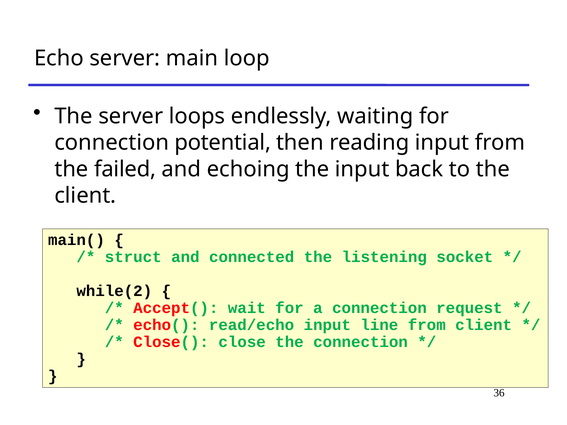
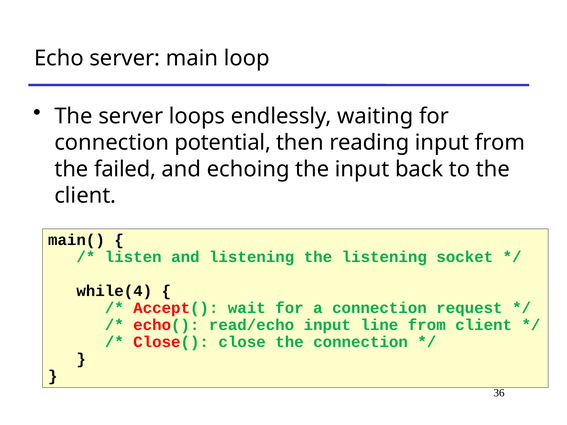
struct: struct -> listen (133, 257)
and connected: connected -> listening (252, 257)
while(2: while(2 -> while(4 (114, 291)
